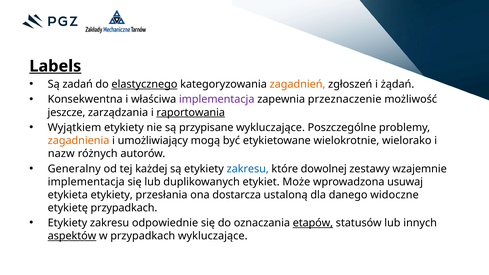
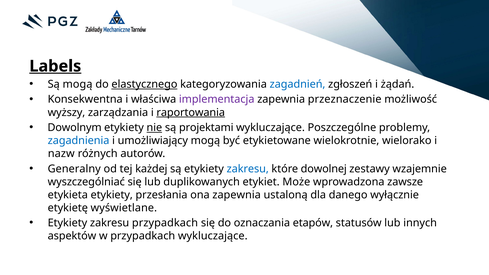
Są zadań: zadań -> mogą (78, 84)
zagadnień colour: orange -> blue (298, 84)
jeszcze: jeszcze -> wyższy (66, 112)
Wyjątkiem: Wyjątkiem -> Dowolnym (75, 128)
nie underline: none -> present (154, 128)
przypisane: przypisane -> projektami (206, 128)
zagadnienia colour: orange -> blue (79, 141)
implementacja: implementacja -> wyszczególniać (86, 182)
usuwaj: usuwaj -> zawsze (405, 182)
ona dostarcza: dostarcza -> zapewnia (237, 195)
widoczne: widoczne -> wyłącznie (395, 195)
etykietę przypadkach: przypadkach -> wyświetlane (124, 208)
zakresu odpowiednie: odpowiednie -> przypadkach (165, 223)
etapów underline: present -> none (313, 223)
aspektów underline: present -> none (72, 236)
